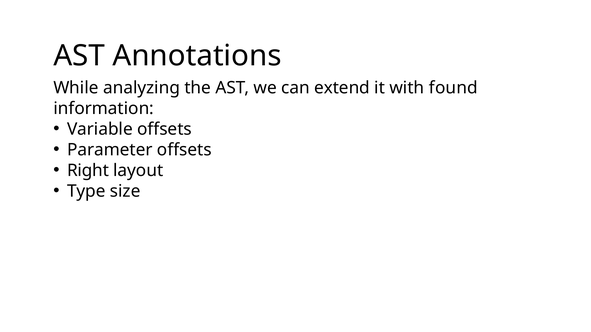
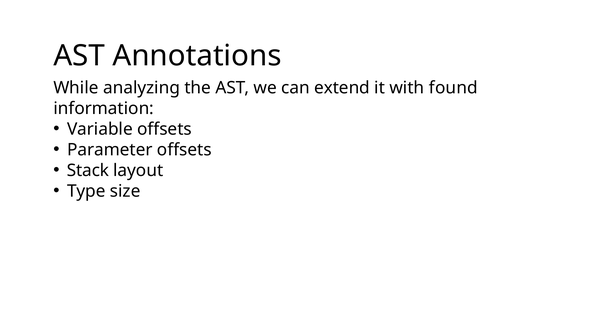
Right: Right -> Stack (88, 171)
